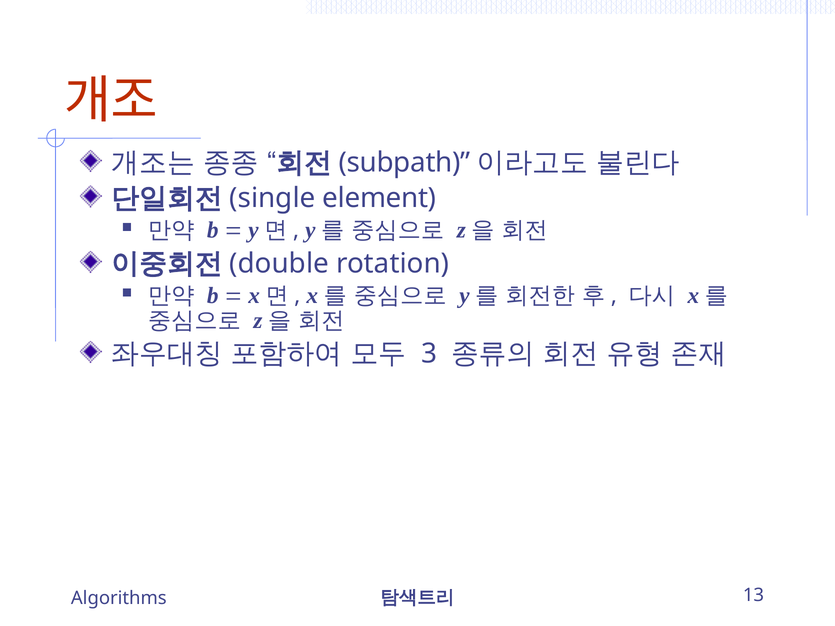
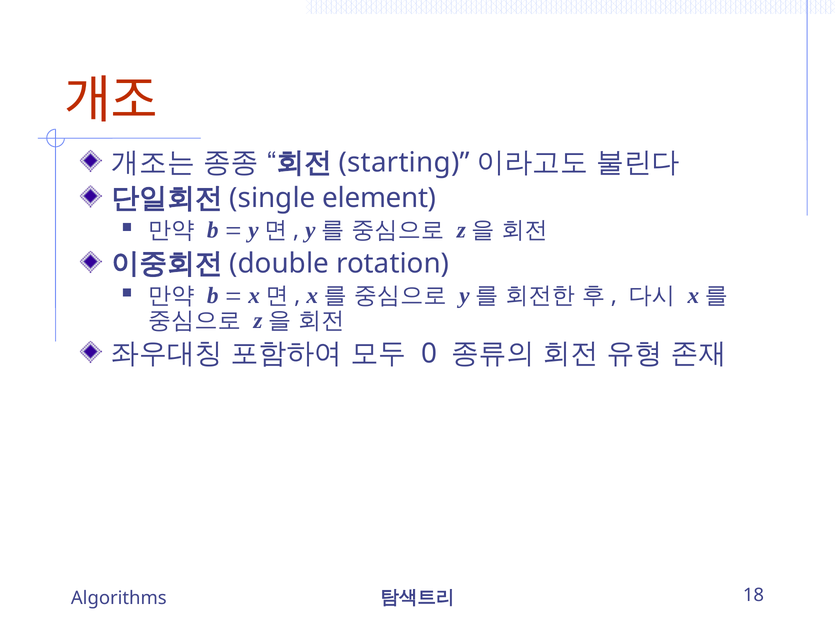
subpath: subpath -> starting (404, 163)
3: 3 -> 0 (429, 354)
13: 13 -> 18 (753, 595)
